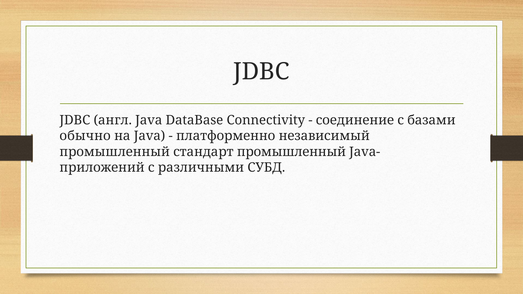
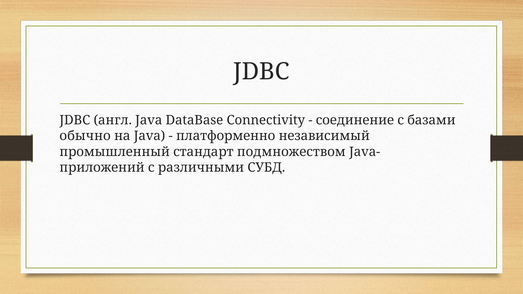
стандарт промышленный: промышленный -> подмножеством (291, 152)
